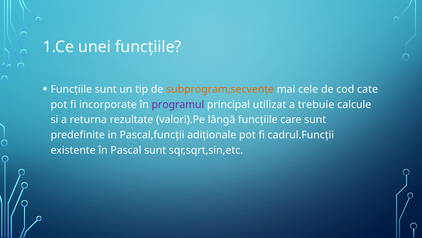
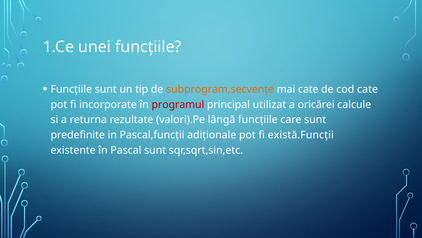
mai cele: cele -> cate (308, 89)
programul colour: purple -> red (178, 104)
trebuie: trebuie -> oricărei (316, 104)
cadrul.Funcții: cadrul.Funcții -> există.Funcții (301, 135)
